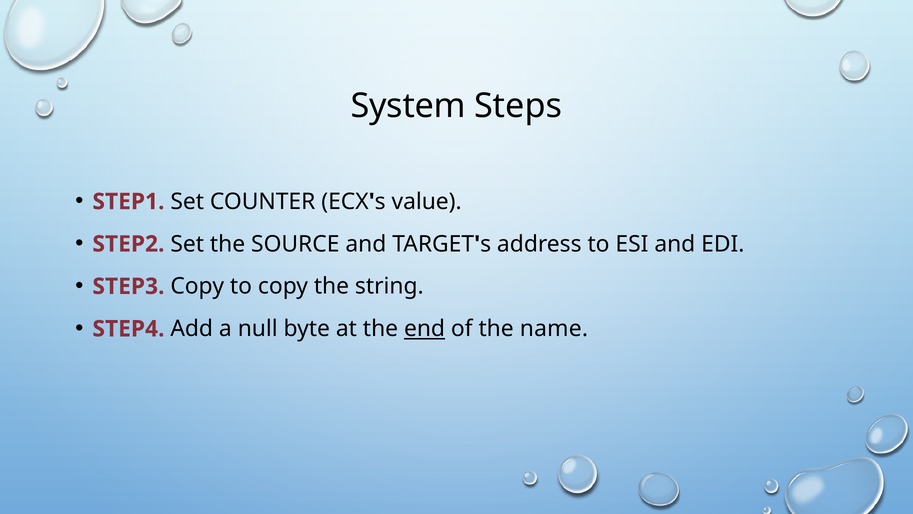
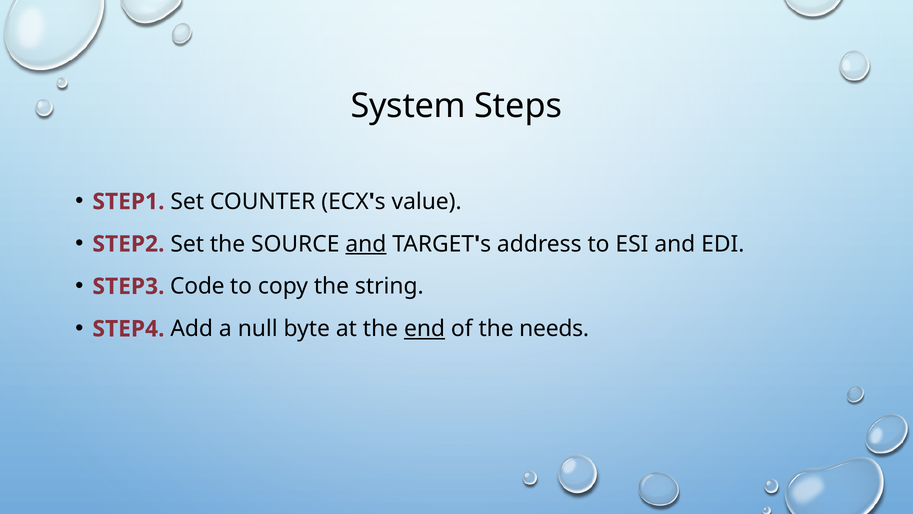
and underline: none -> present (366, 244)
STEP3 Copy: Copy -> Code (197, 286)
name: name -> needs (554, 329)
